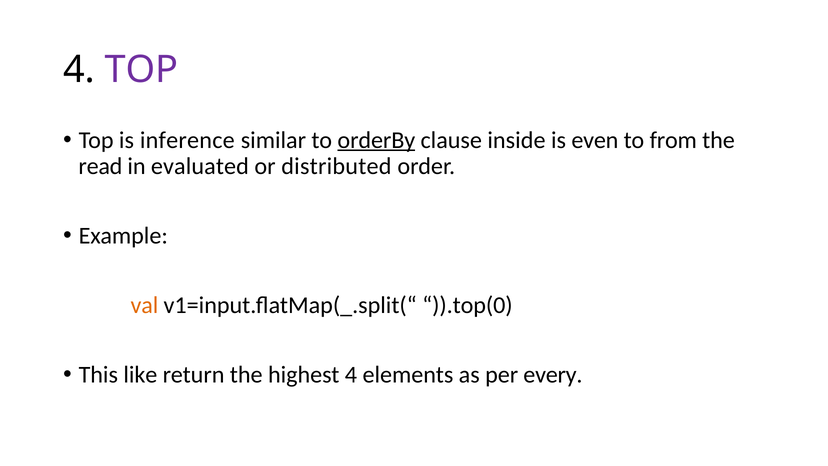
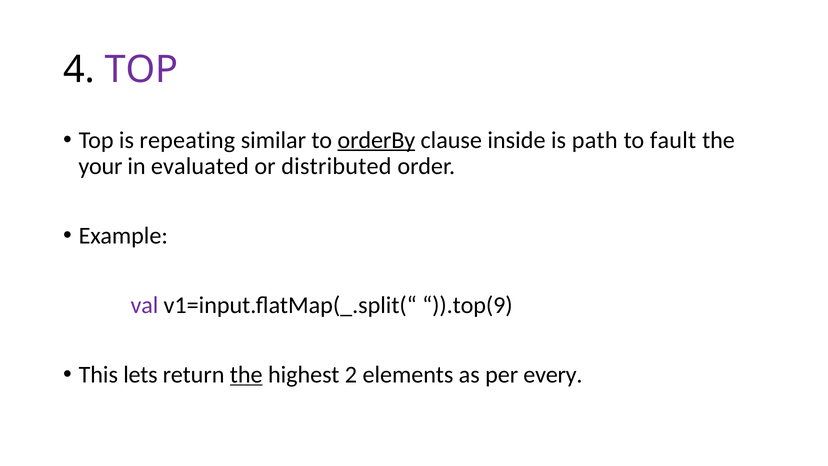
inference: inference -> repeating (187, 140)
even: even -> path (595, 140)
from: from -> fault (673, 140)
read: read -> your (100, 166)
val colour: orange -> purple (144, 305)
)).top(0: )).top(0 -> )).top(9 (467, 305)
like: like -> lets (140, 374)
the underline: none -> present (246, 374)
highest 4: 4 -> 2 (351, 374)
